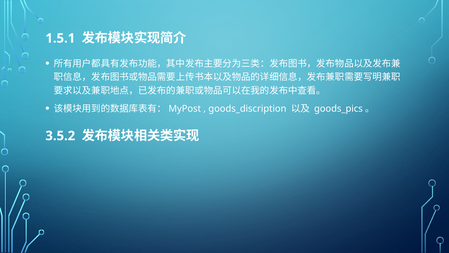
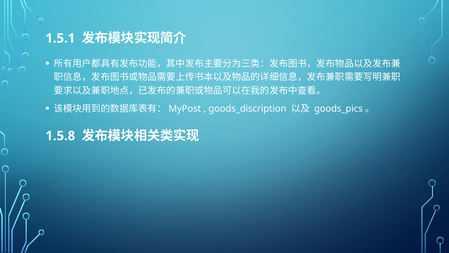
3.5.2: 3.5.2 -> 1.5.8 (60, 136)
